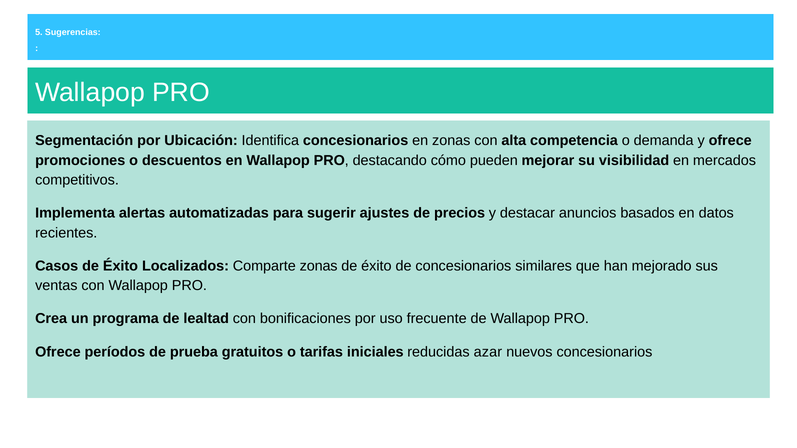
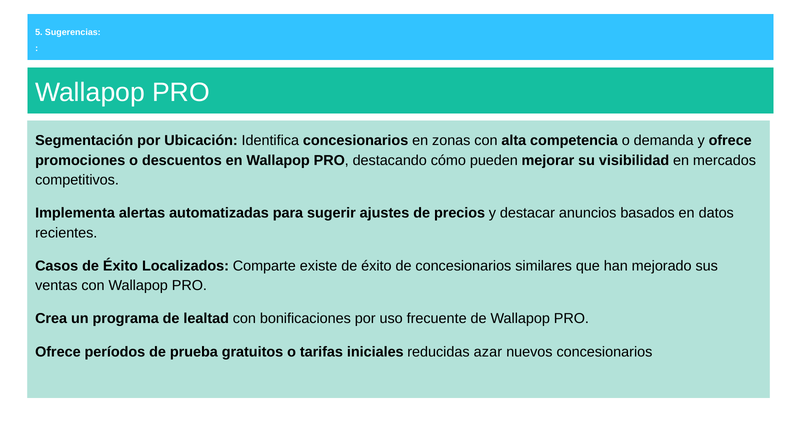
Comparte zonas: zonas -> existe (319, 266)
